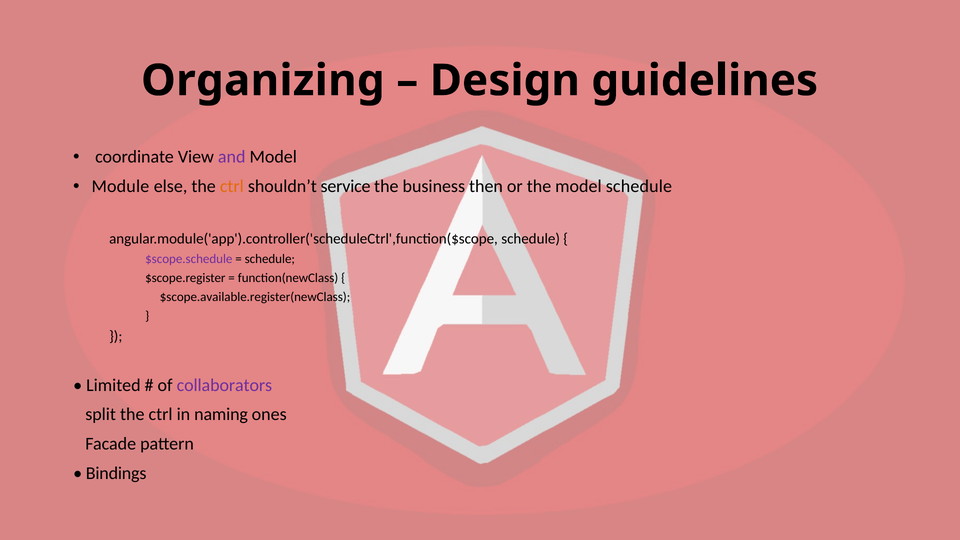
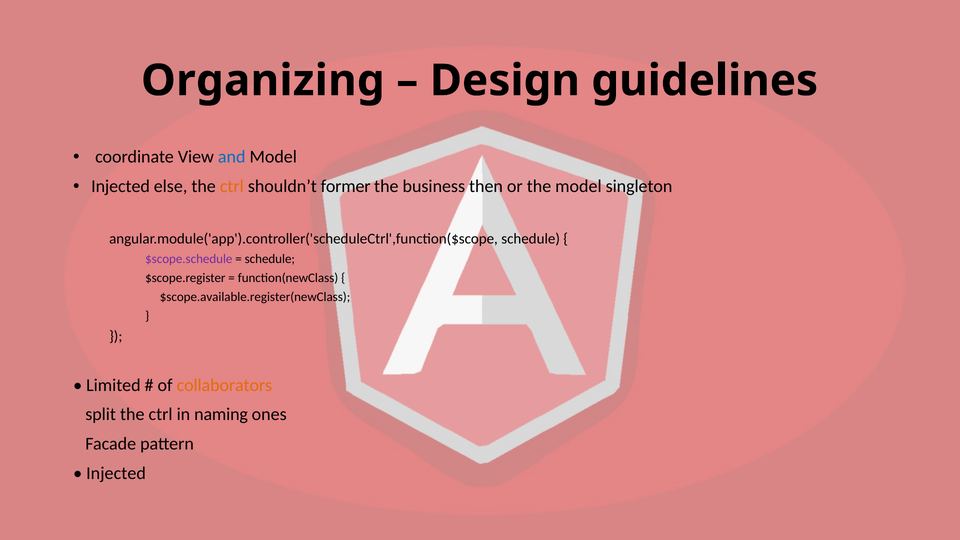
and colour: purple -> blue (232, 157)
Module: Module -> Injected (121, 186)
service: service -> former (346, 186)
model schedule: schedule -> singleton (639, 186)
collaborators colour: purple -> orange (224, 385)
Bindings: Bindings -> Injected (116, 473)
